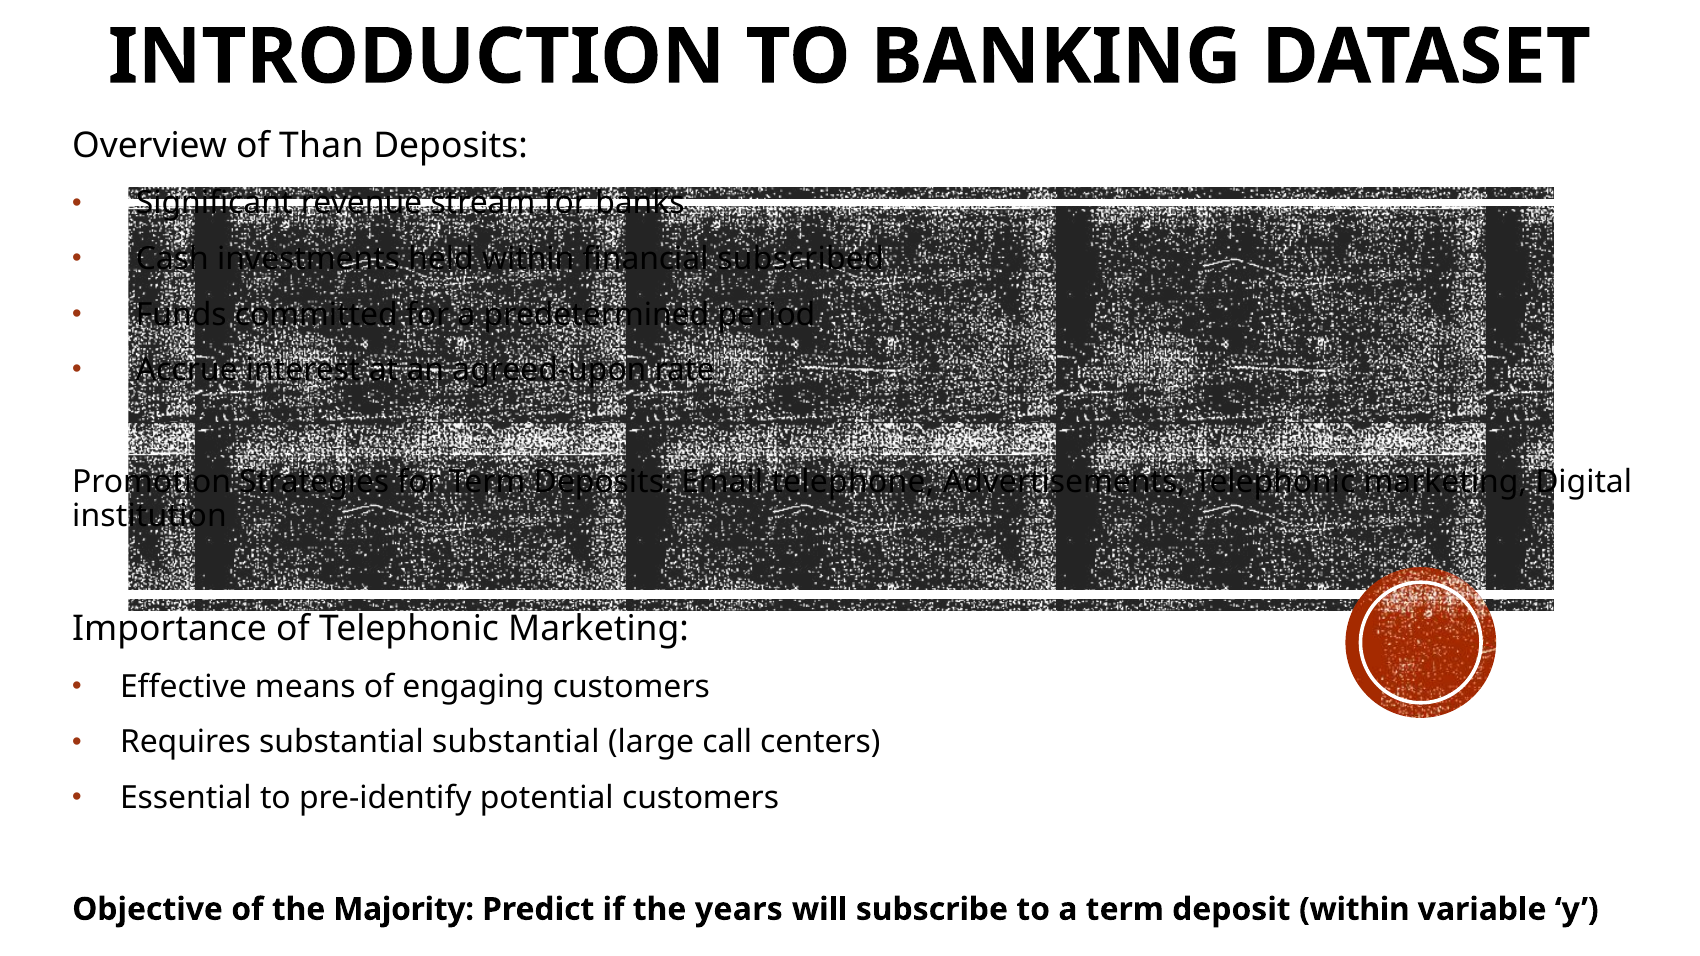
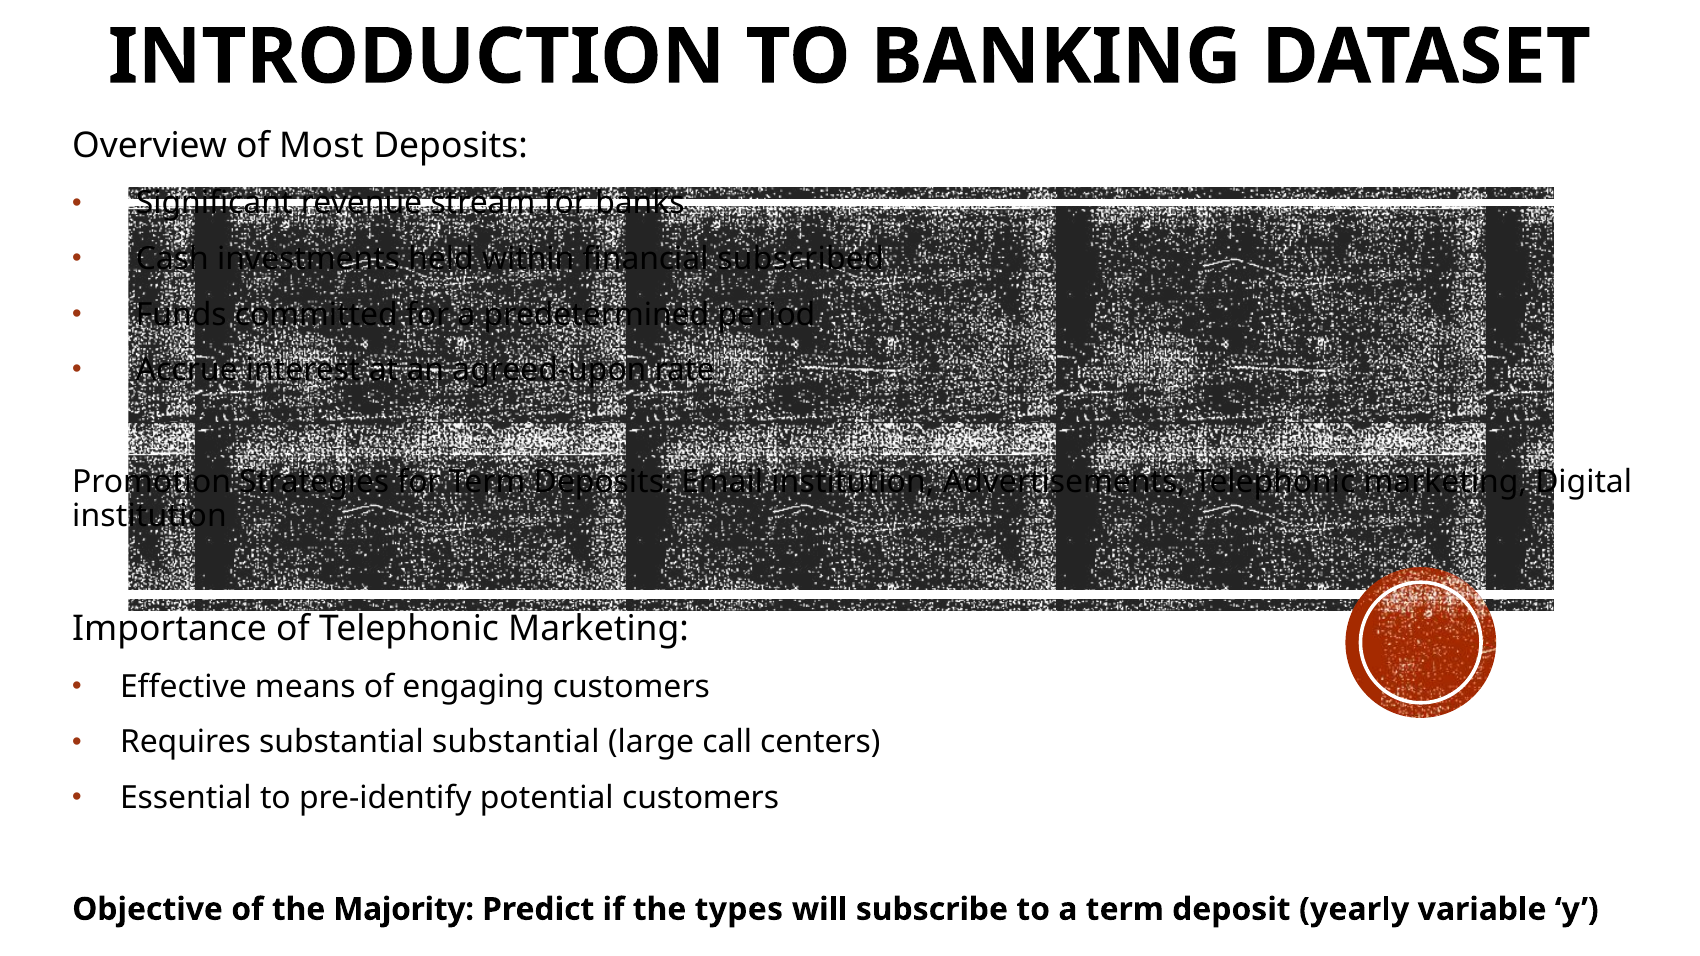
Than: Than -> Most (321, 146)
Email telephone: telephone -> institution (853, 482)
years: years -> types (739, 910)
deposit within: within -> yearly (1354, 910)
